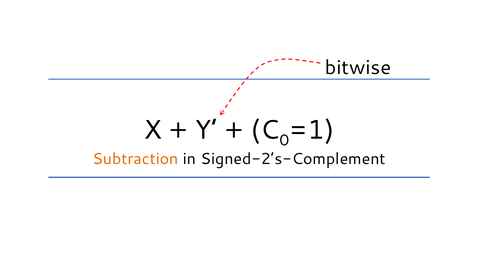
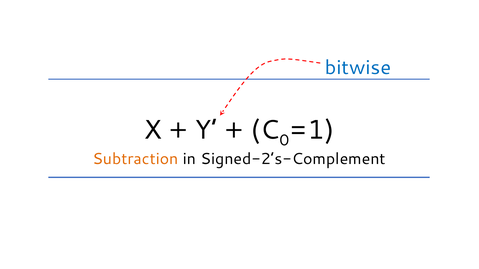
bitwise colour: black -> blue (358, 68)
